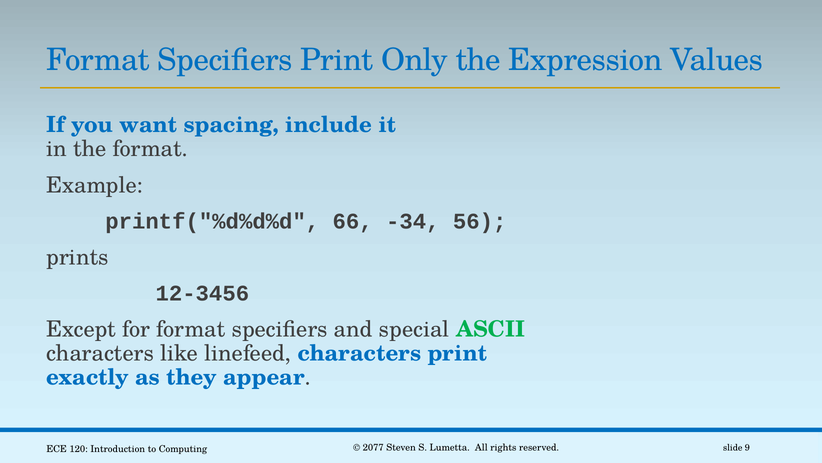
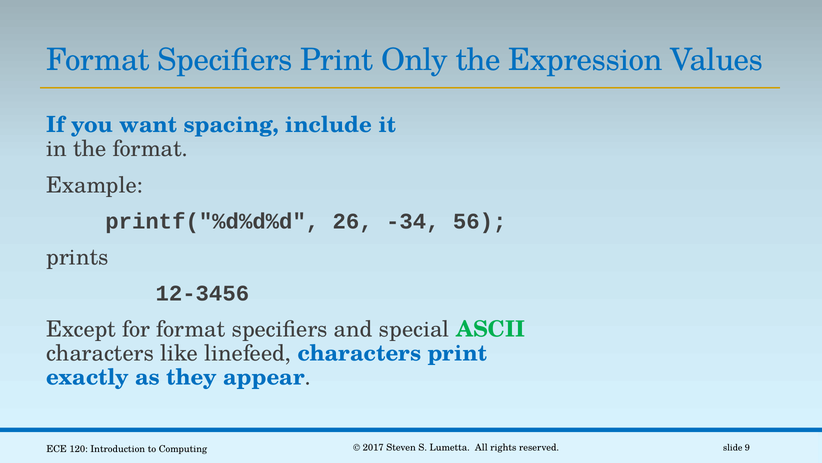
66: 66 -> 26 (353, 221)
2077: 2077 -> 2017 (373, 447)
